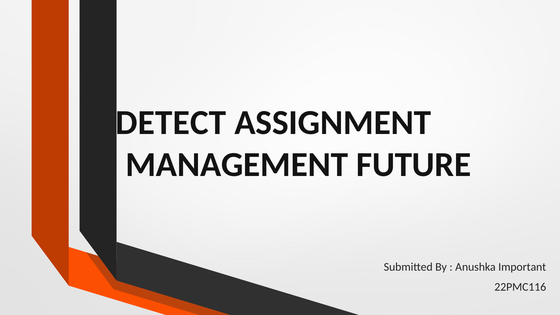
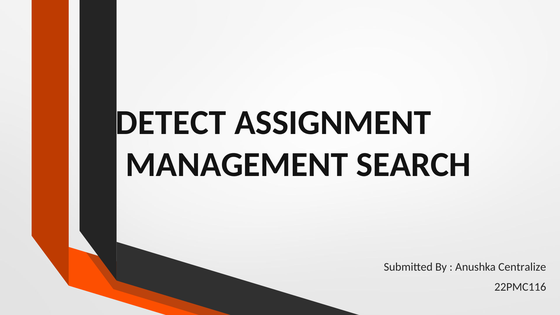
FUTURE: FUTURE -> SEARCH (414, 165)
Important: Important -> Centralize (522, 267)
